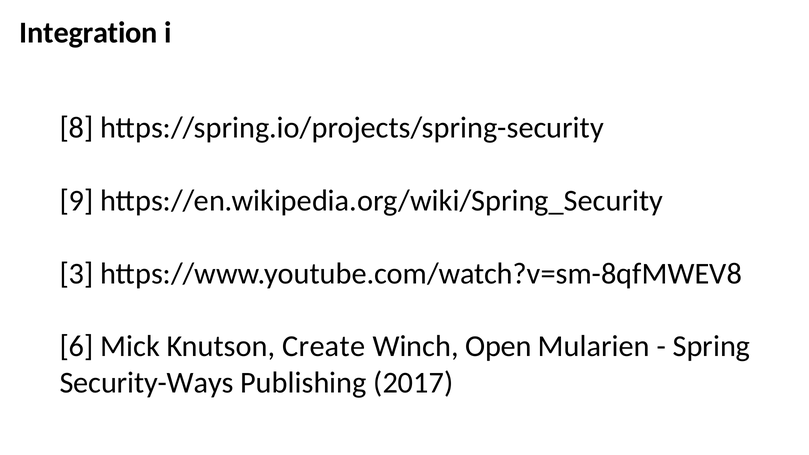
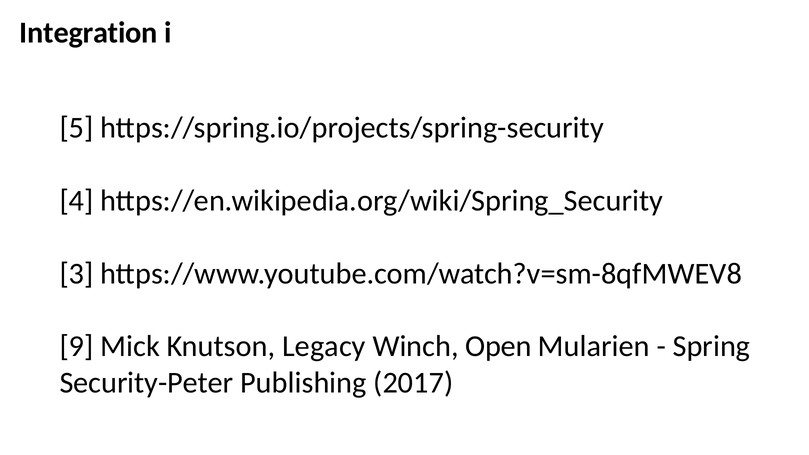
8: 8 -> 5 (77, 128)
9: 9 -> 4 (77, 201)
6: 6 -> 9 (77, 346)
Create: Create -> Legacy (324, 346)
Security-Ways: Security-Ways -> Security-Peter (147, 383)
